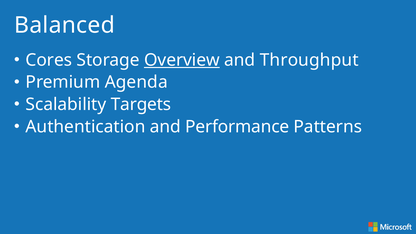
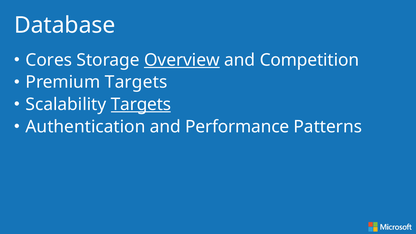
Balanced: Balanced -> Database (65, 25)
Throughput: Throughput -> Competition (309, 60)
Premium Agenda: Agenda -> Targets (136, 82)
Targets underline: none -> present (141, 104)
